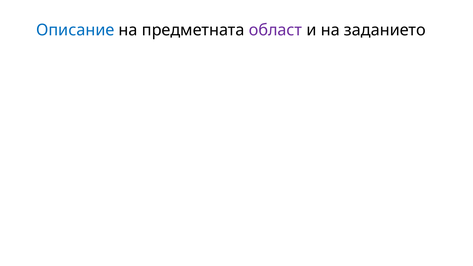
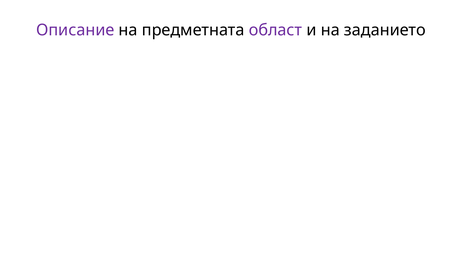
Описание colour: blue -> purple (75, 30)
